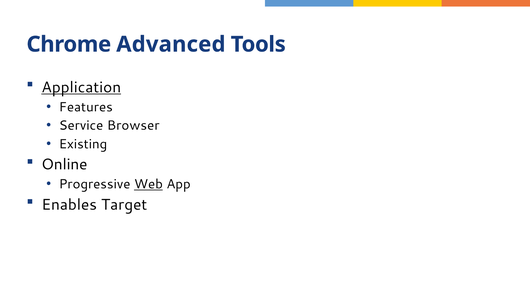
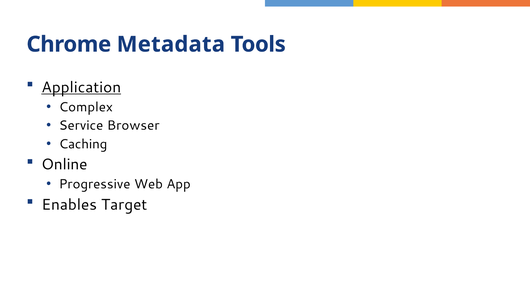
Advanced: Advanced -> Metadata (171, 44)
Features: Features -> Complex (86, 107)
Existing: Existing -> Caching (83, 144)
Web underline: present -> none (148, 184)
